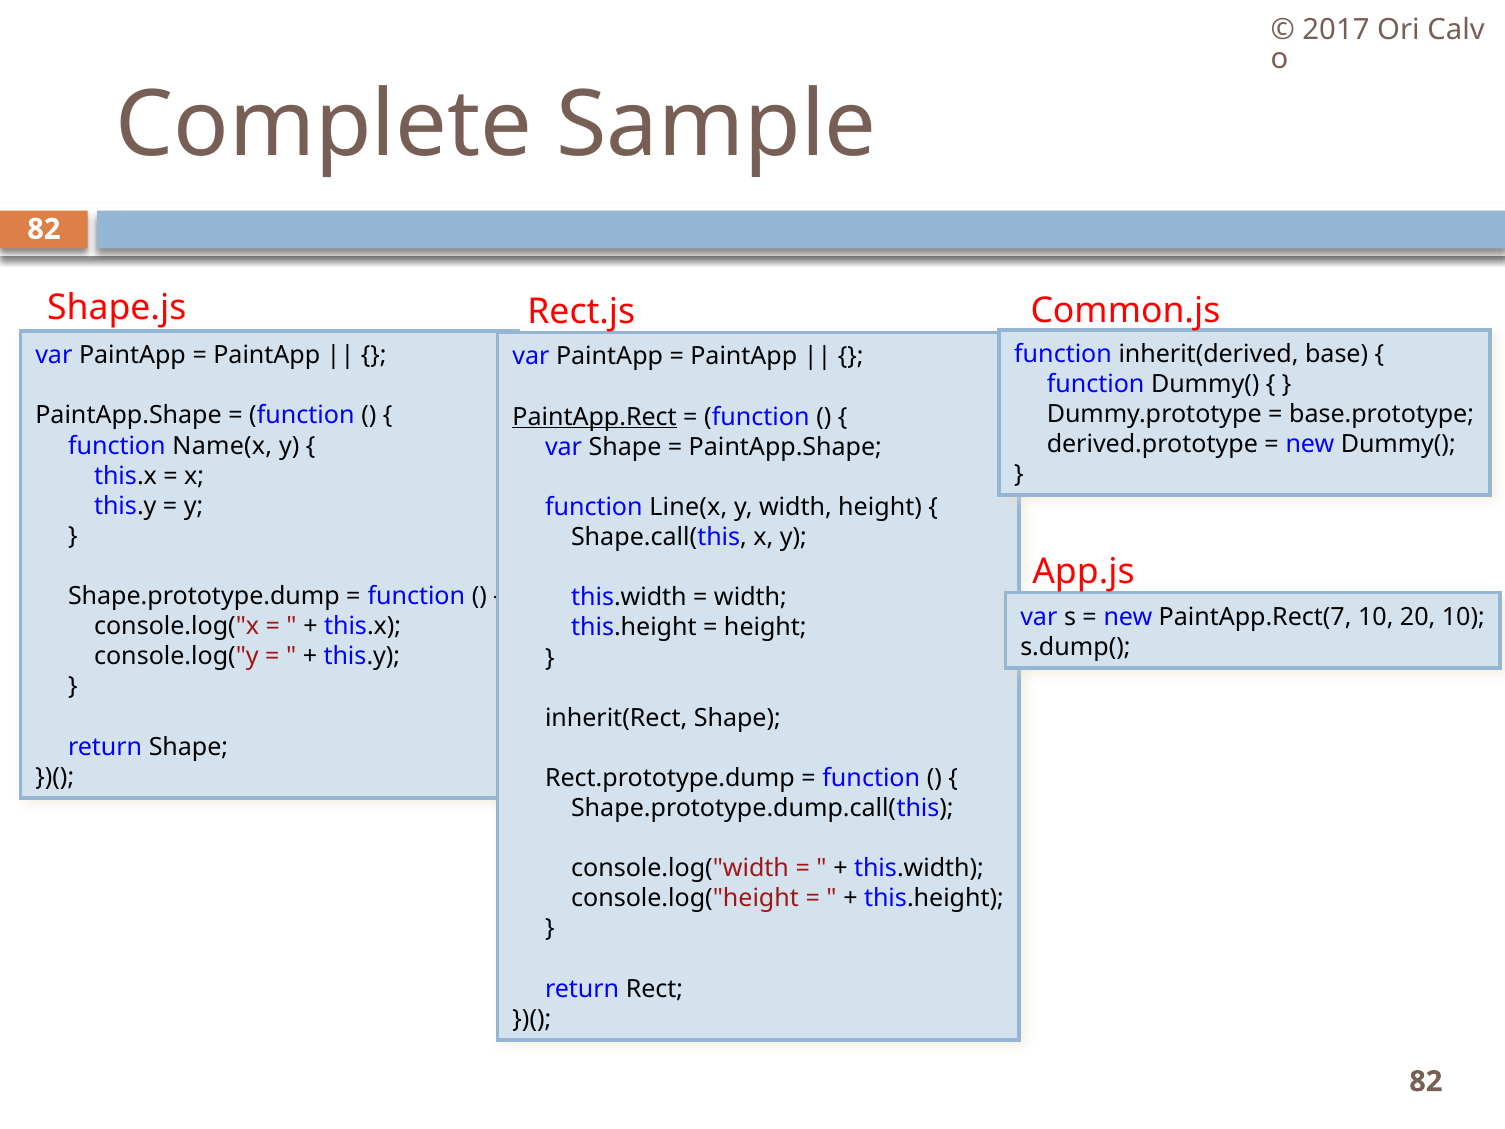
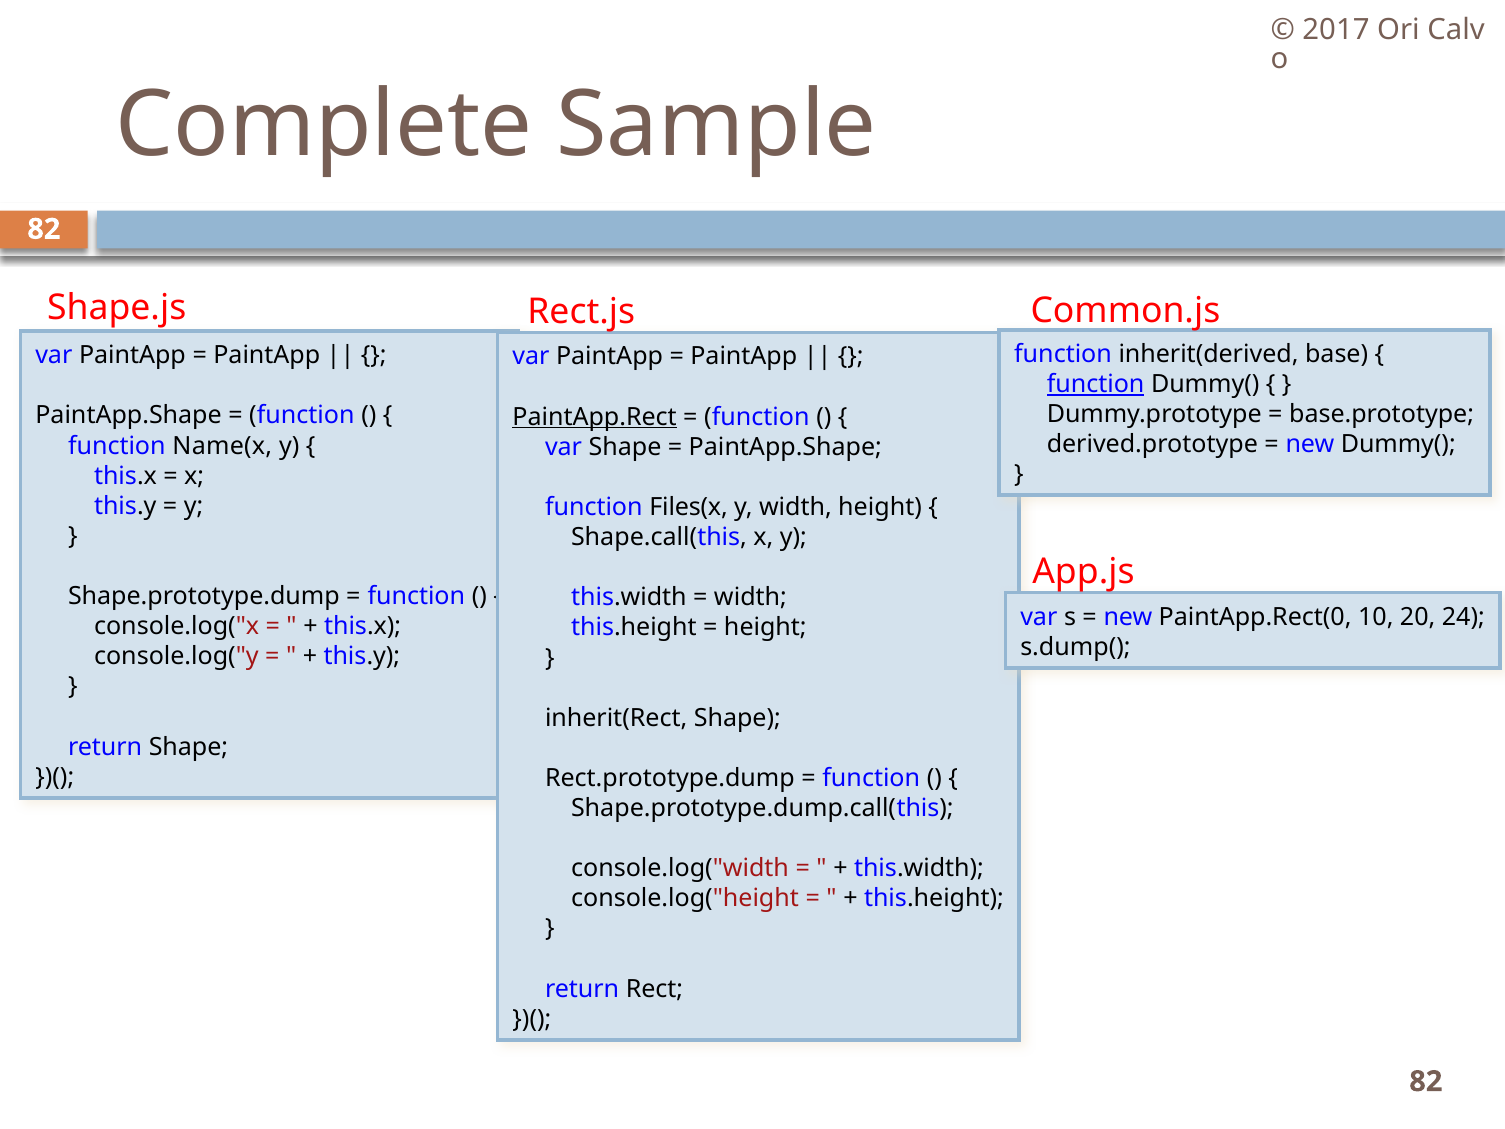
function underline: none -> present (1096, 384)
Line(x: Line(x -> Files(x (689, 507)
PaintApp.Rect(7: PaintApp.Rect(7 -> PaintApp.Rect(0 (1255, 617)
20 10: 10 -> 24 (1463, 617)
